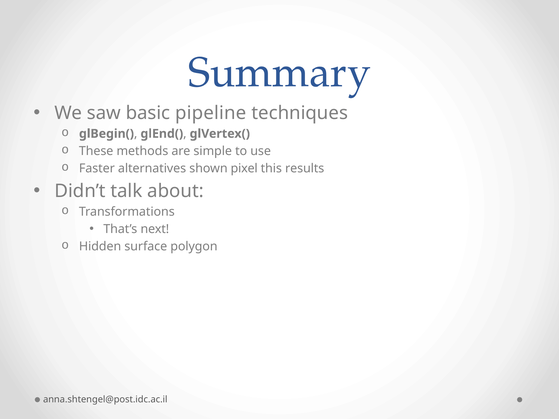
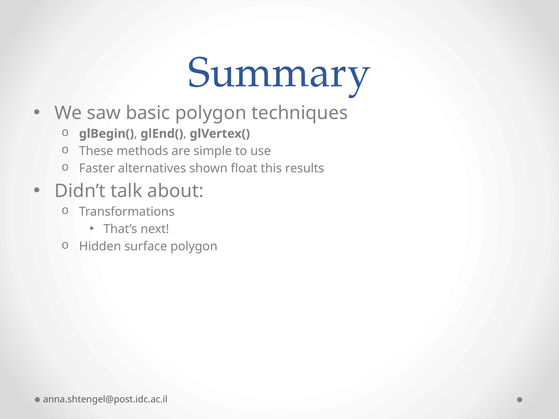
basic pipeline: pipeline -> polygon (211, 113)
pixel: pixel -> float (244, 168)
